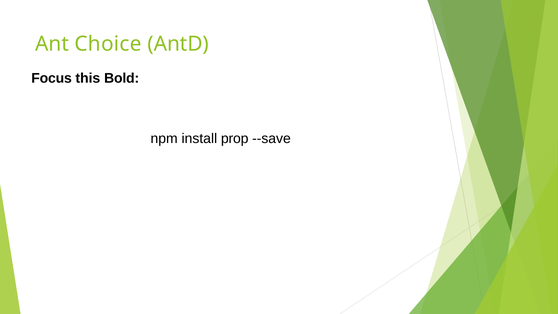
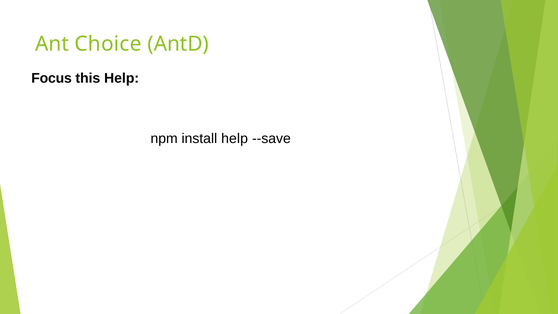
this Bold: Bold -> Help (122, 78)
install prop: prop -> help (235, 138)
